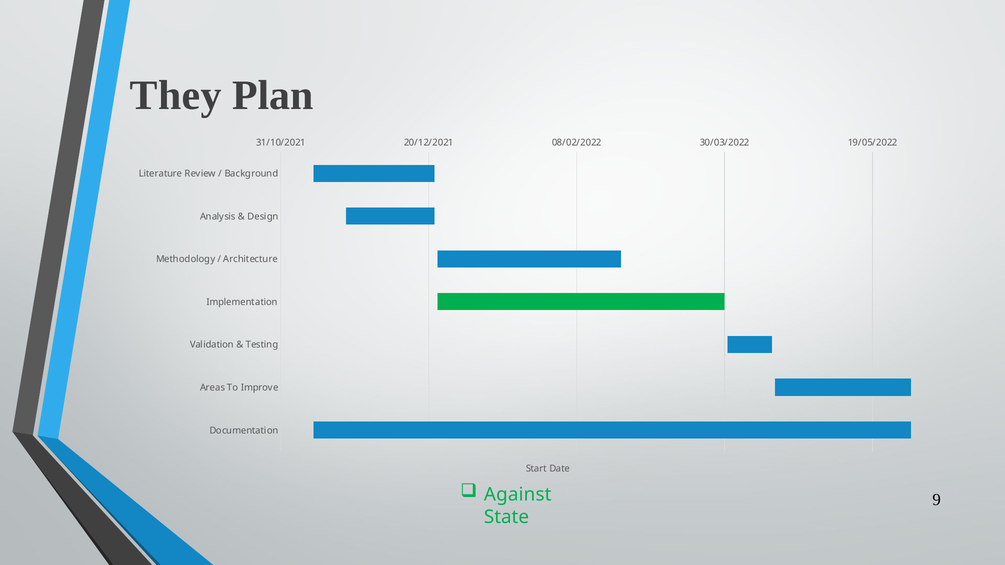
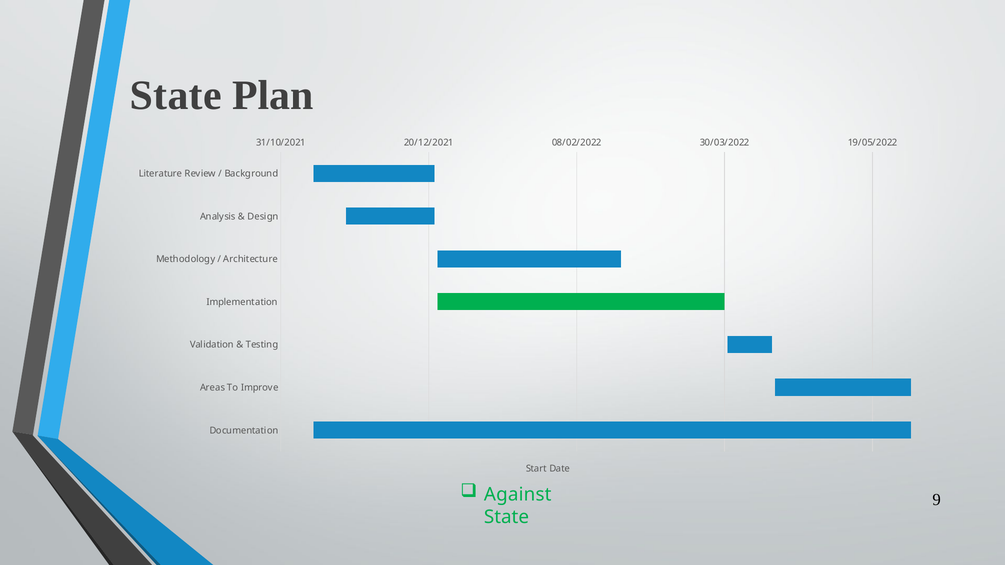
They: They -> State (176, 95)
